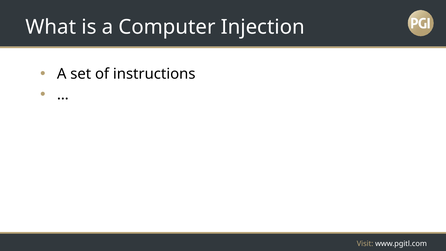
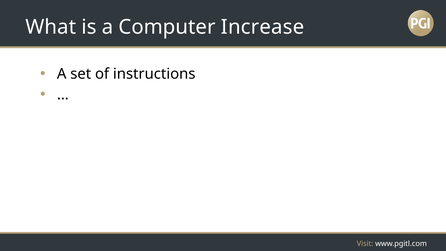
Injection: Injection -> Increase (263, 27)
